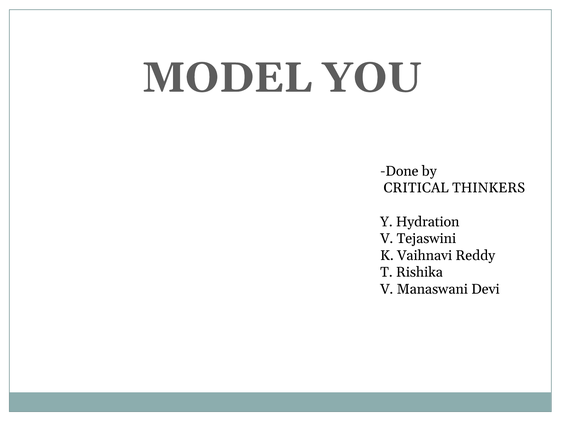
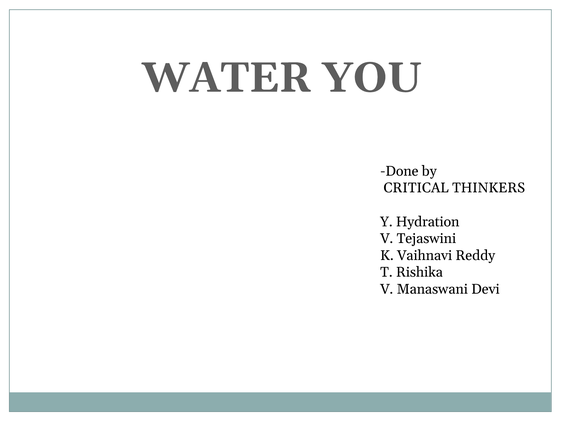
MODEL: MODEL -> WATER (227, 78)
